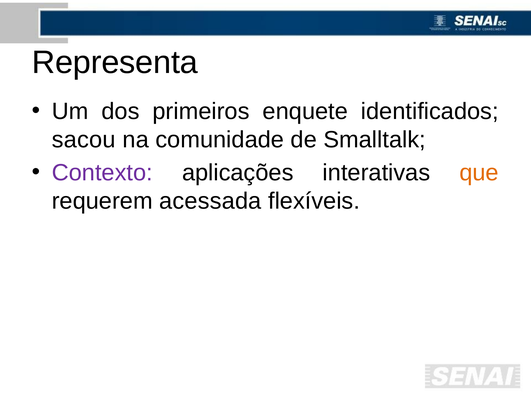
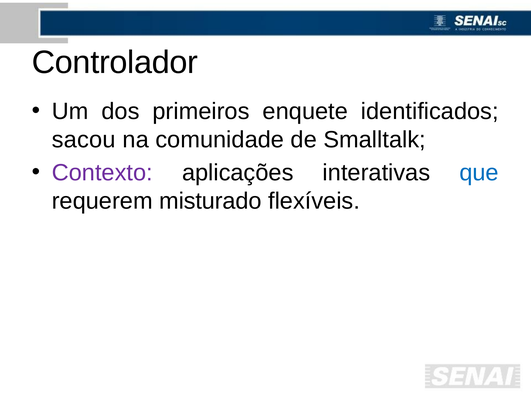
Representa: Representa -> Controlador (115, 62)
que colour: orange -> blue (479, 173)
acessada: acessada -> misturado (211, 201)
